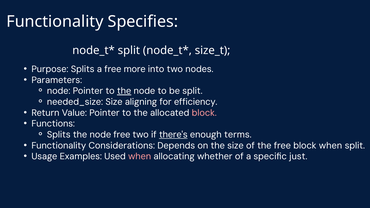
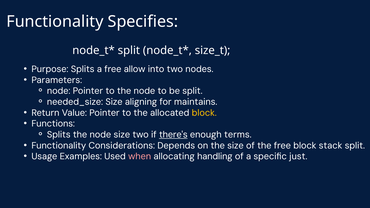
more: more -> allow (135, 69)
the underline: present -> none (124, 91)
efficiency: efficiency -> maintains (196, 102)
block colour: pink -> yellow (204, 113)
node free: free -> size (122, 135)
block when: when -> stack (331, 146)
whether: whether -> handling (215, 157)
